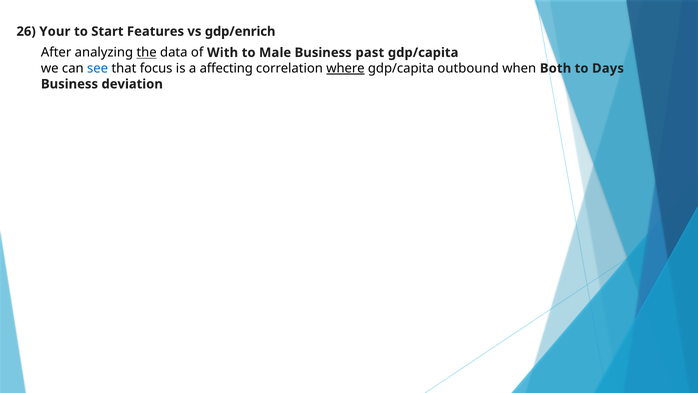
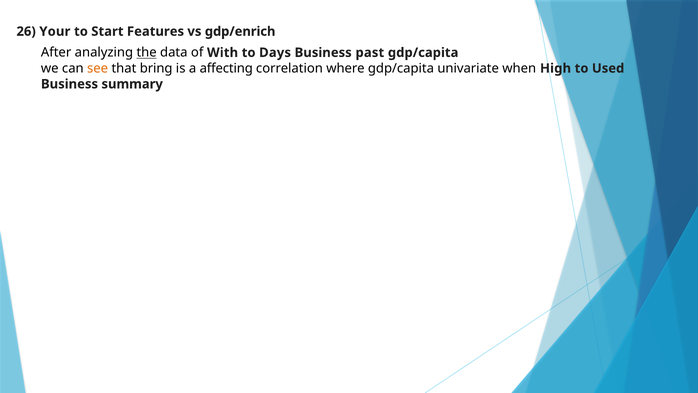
Male: Male -> Days (275, 53)
see colour: blue -> orange (98, 68)
focus: focus -> bring (156, 68)
where underline: present -> none (345, 68)
outbound: outbound -> univariate (468, 68)
Both: Both -> High (556, 68)
Days: Days -> Used (608, 68)
deviation: deviation -> summary (132, 84)
